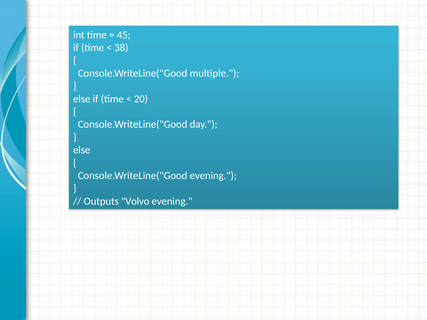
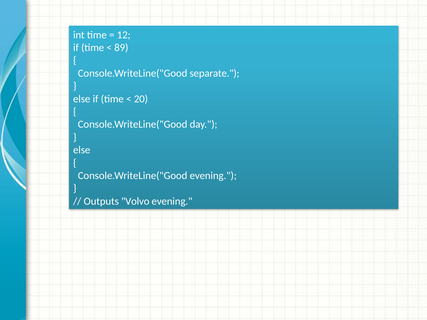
45: 45 -> 12 (124, 35)
38: 38 -> 89 (121, 48)
multiple: multiple -> separate (215, 73)
